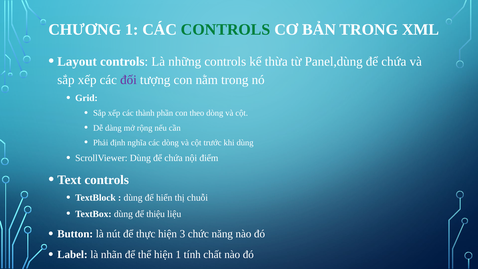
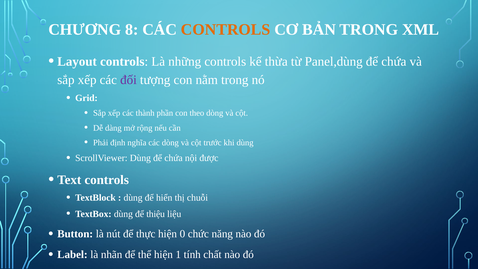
CHƯƠNG 1: 1 -> 8 (132, 30)
CONTROLS colour: green -> orange (226, 30)
điểm: điểm -> được (209, 158)
3: 3 -> 0 (182, 234)
